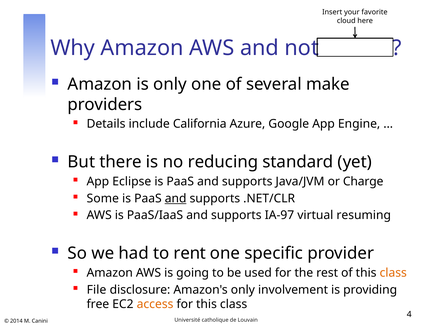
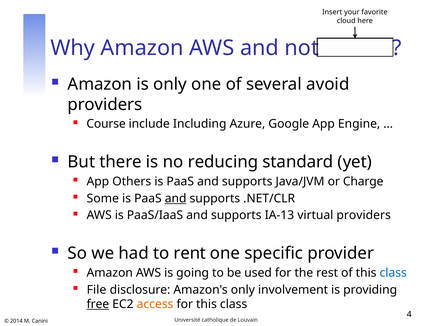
make: make -> avoid (328, 84)
Details: Details -> Course (106, 124)
California: California -> Including (200, 124)
Eclipse: Eclipse -> Others (132, 181)
IA-97: IA-97 -> IA-13 (279, 215)
virtual resuming: resuming -> providers (364, 215)
class colour: orange -> blue (393, 272)
free underline: none -> present (98, 304)
